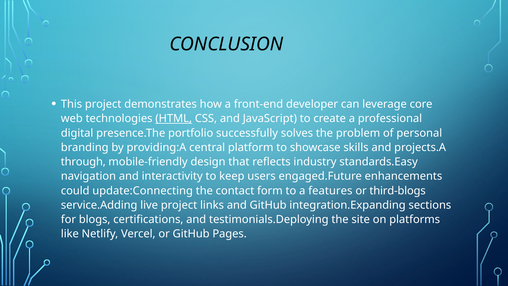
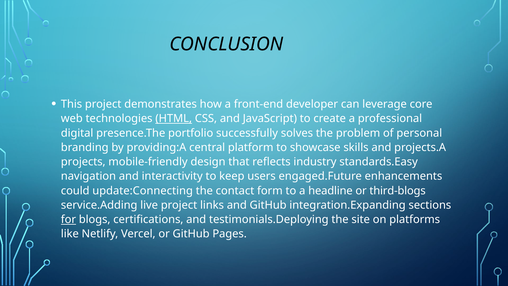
through: through -> projects (83, 162)
features: features -> headline (330, 191)
for underline: none -> present (68, 219)
